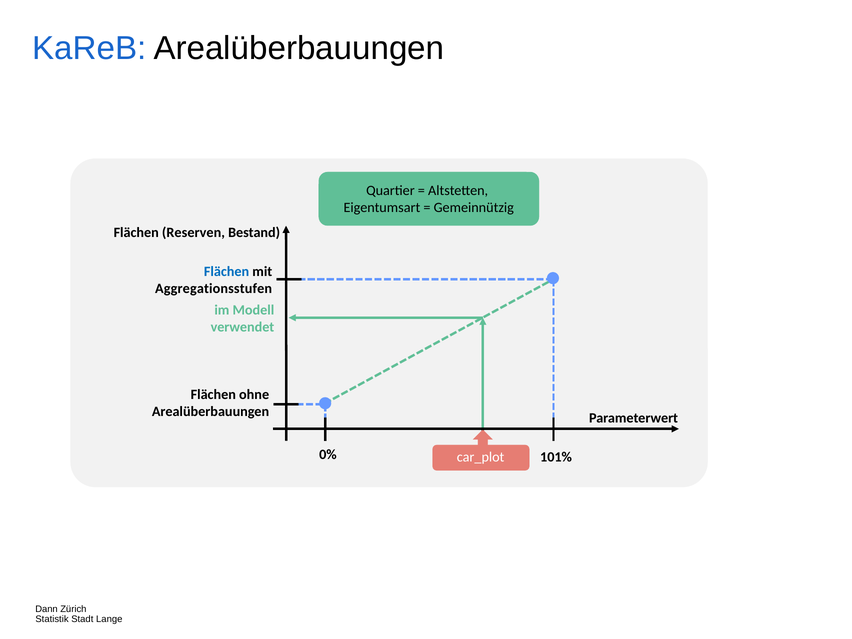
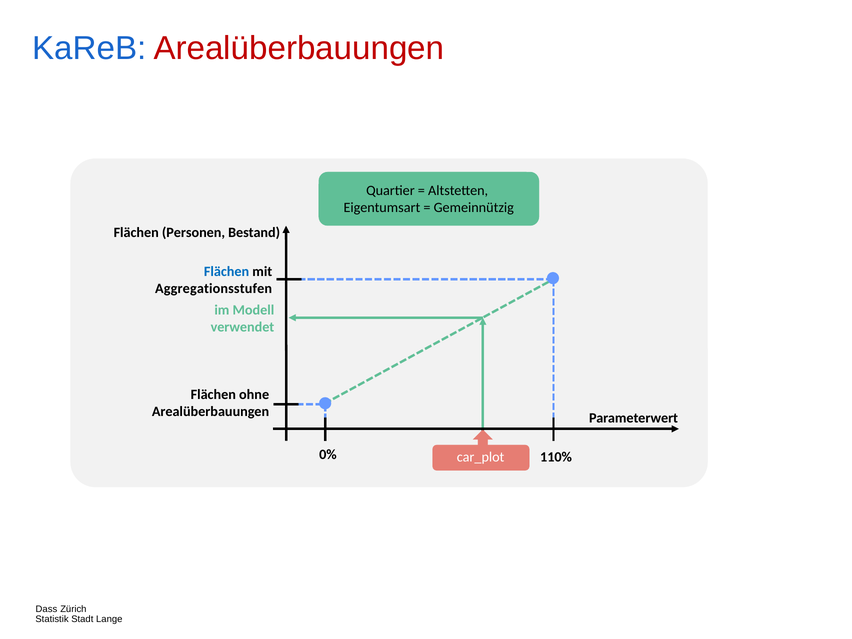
Arealüberbauungen colour: black -> red (299, 48)
Reserven: Reserven -> Personen (194, 232)
101%: 101% -> 110% (556, 457)
Dann: Dann -> Dass (46, 609)
